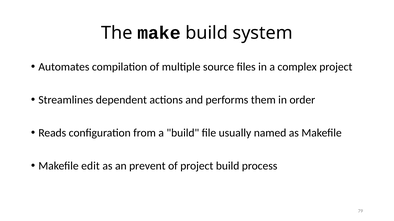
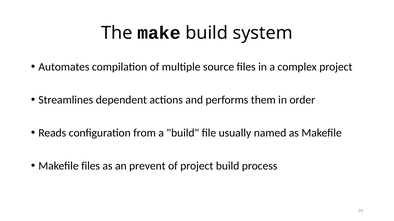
Makefile edit: edit -> files (91, 166)
